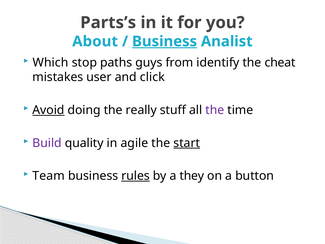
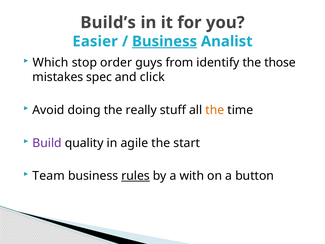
Parts’s: Parts’s -> Build’s (108, 23)
About: About -> Easier (95, 41)
paths: paths -> order (116, 62)
cheat: cheat -> those (280, 62)
user: user -> spec (99, 77)
Avoid underline: present -> none (48, 110)
the colour: purple -> orange (215, 110)
start underline: present -> none (187, 143)
they: they -> with (192, 176)
